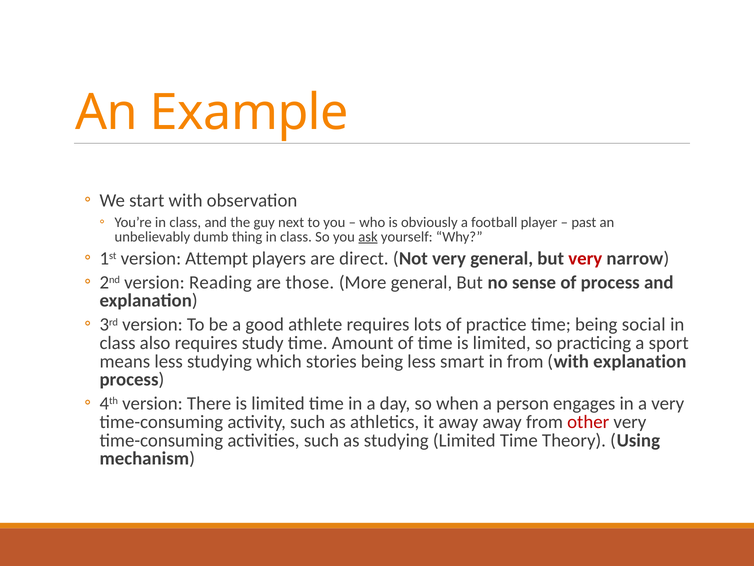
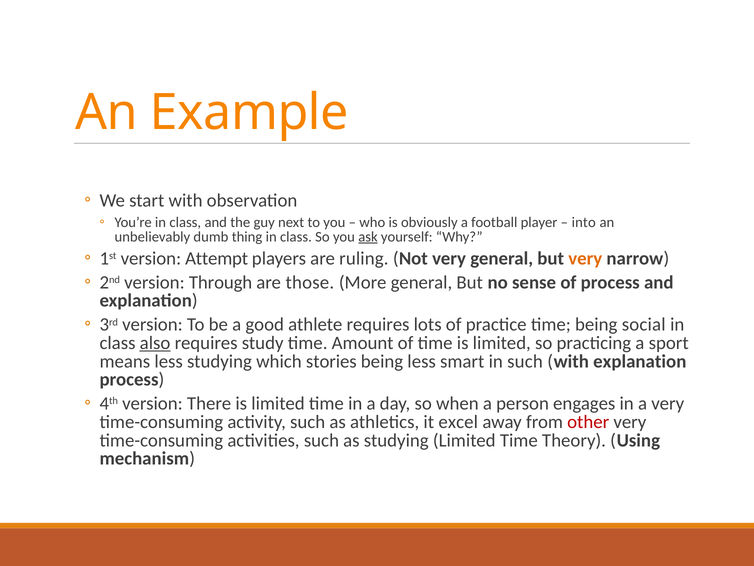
past: past -> into (584, 222)
direct: direct -> ruling (364, 258)
very colour: red -> orange (585, 258)
Reading: Reading -> Through (221, 282)
also underline: none -> present (155, 343)
in from: from -> such (525, 361)
it away: away -> excel (458, 422)
